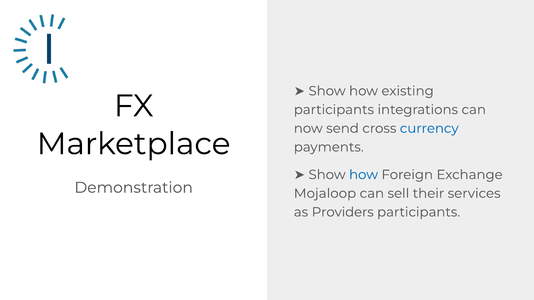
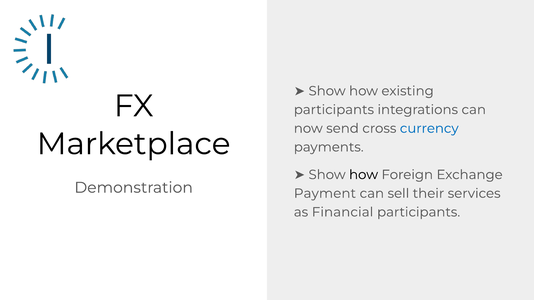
how colour: blue -> black (364, 175)
Mojaloop: Mojaloop -> Payment (325, 194)
Providers: Providers -> Financial (343, 212)
